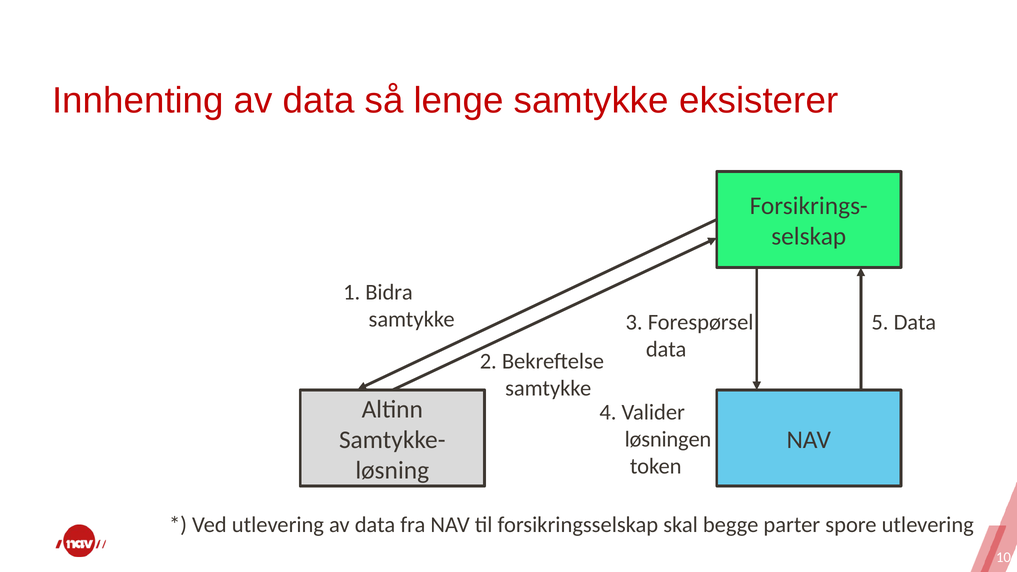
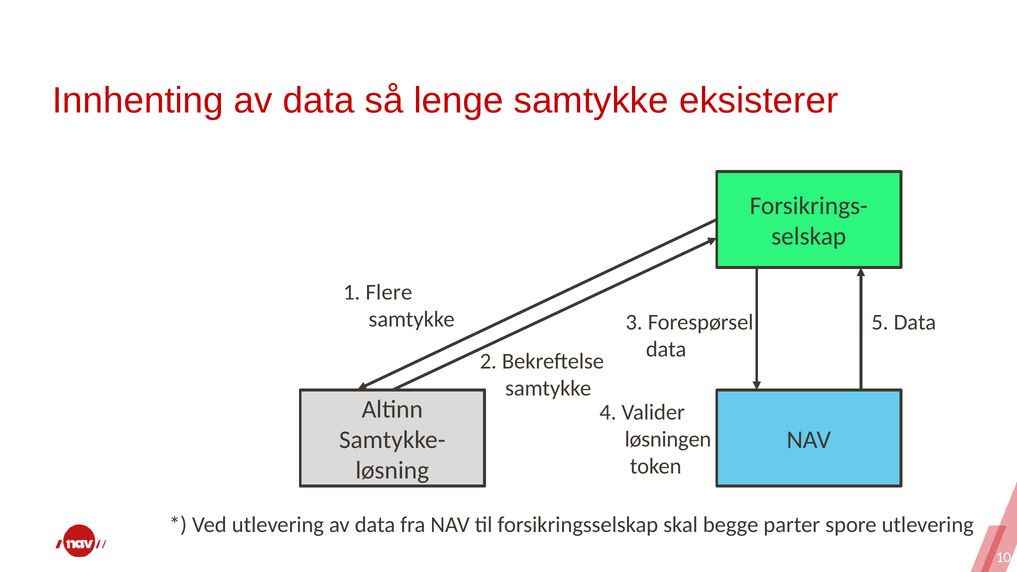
Bidra: Bidra -> Flere (389, 292)
